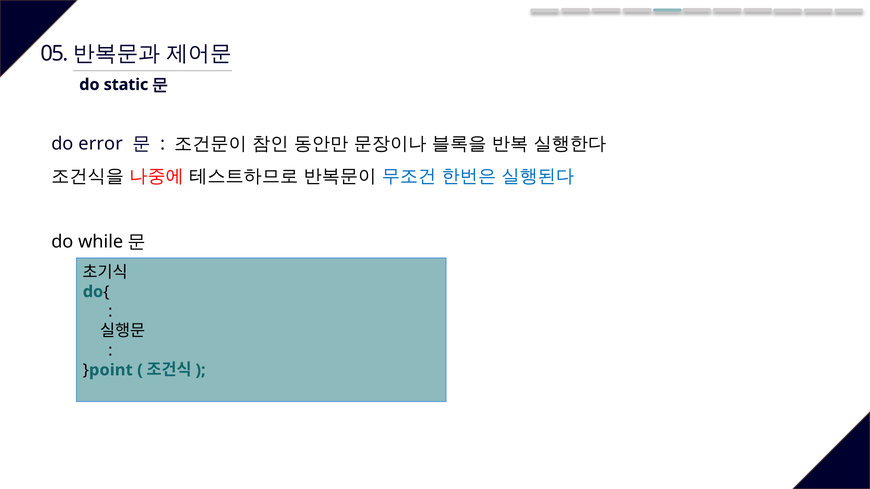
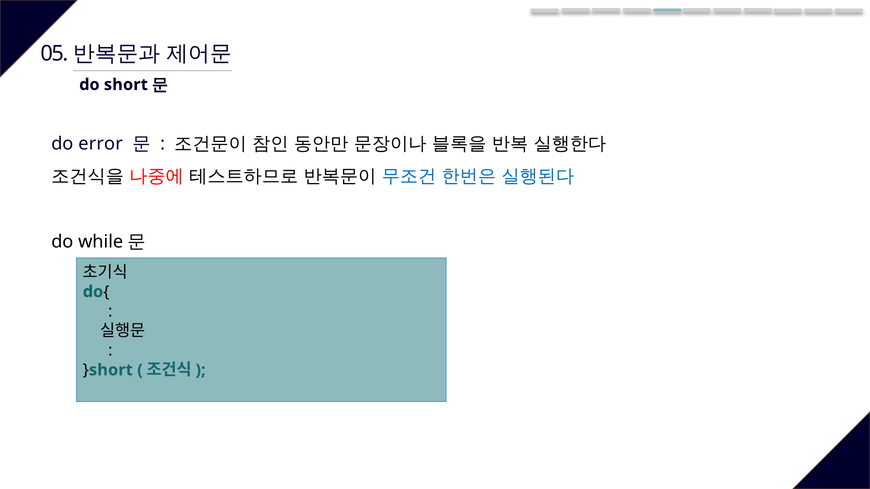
do static: static -> short (126, 85)
point: point -> short (111, 370)
